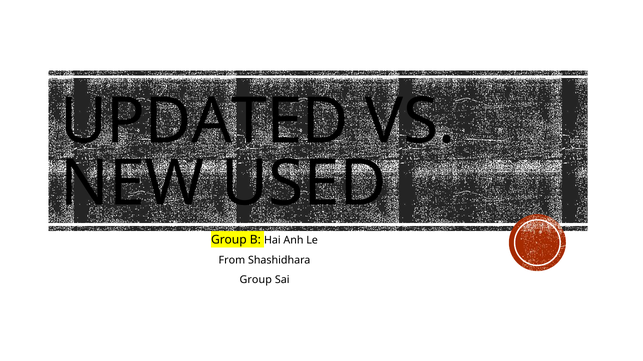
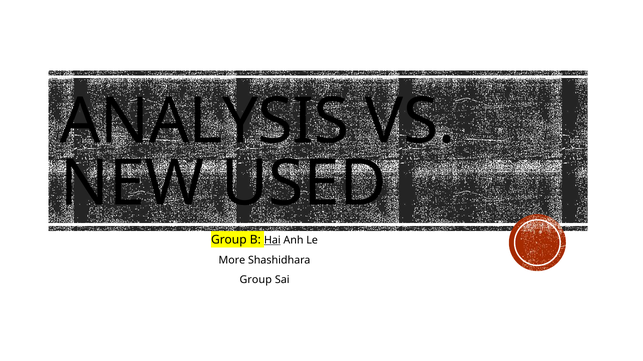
UPDATED: UPDATED -> ANALYSIS (204, 122)
Hai underline: none -> present (272, 241)
From: From -> More (232, 261)
